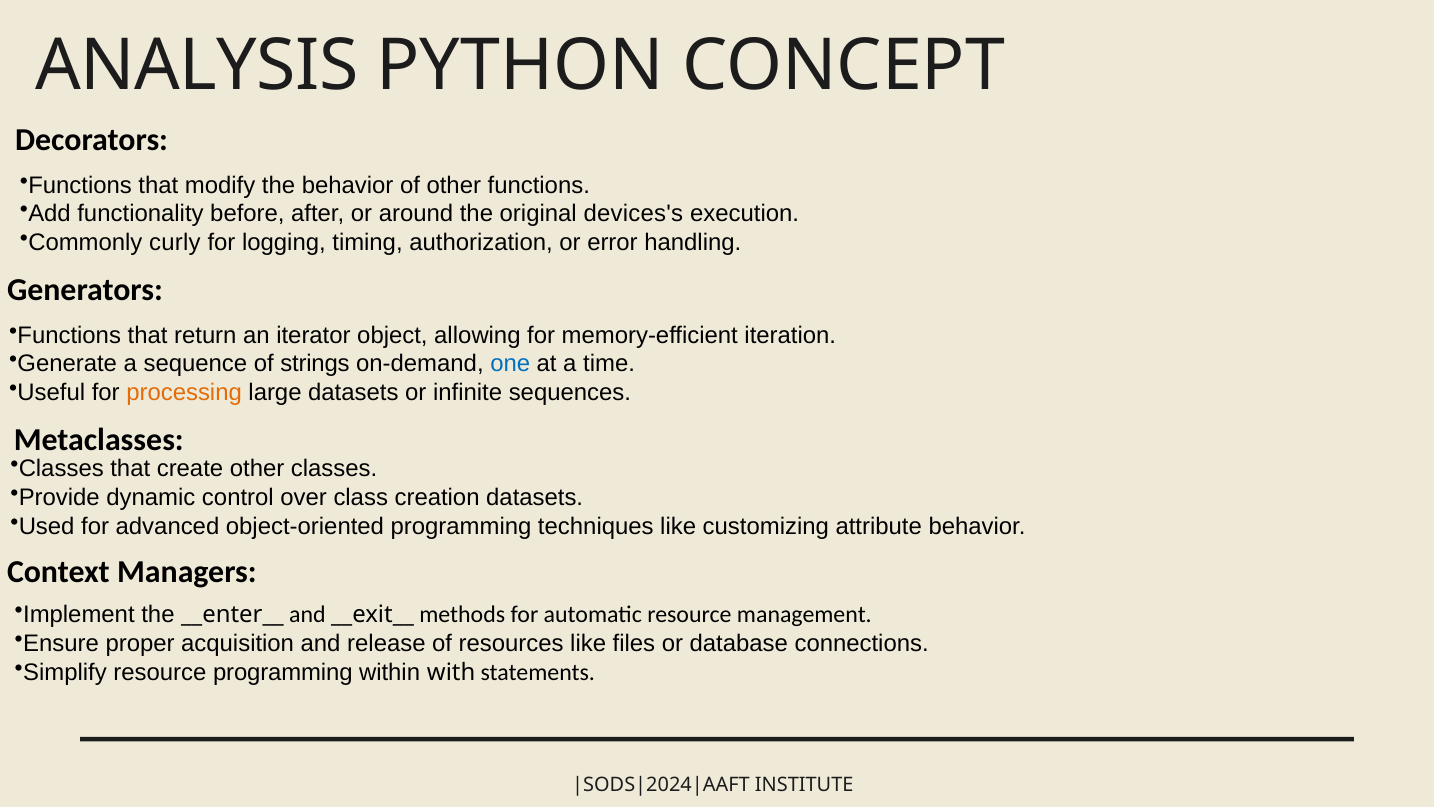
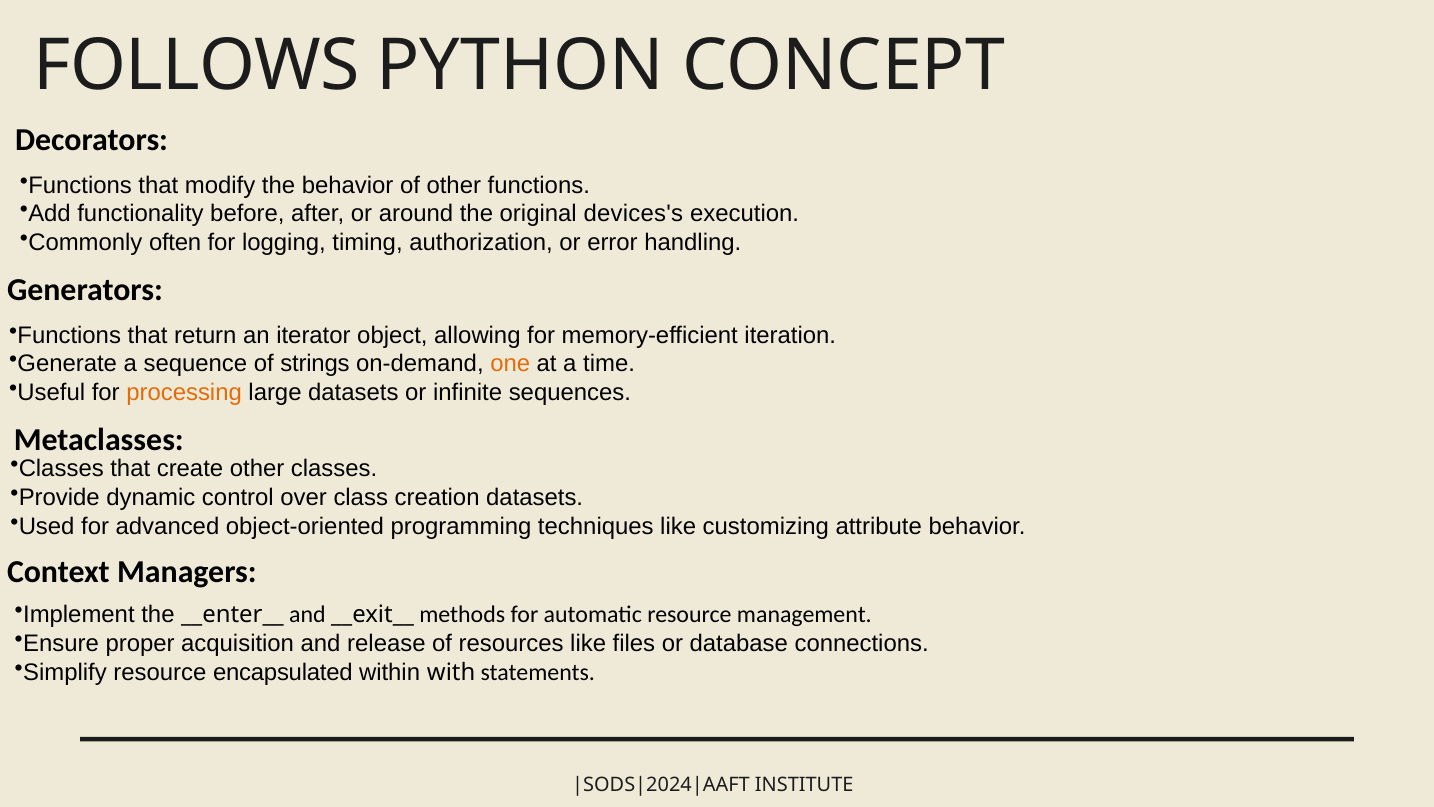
ANALYSIS: ANALYSIS -> FOLLOWS (197, 66)
curly: curly -> often (175, 242)
one colour: blue -> orange (510, 364)
resource programming: programming -> encapsulated (283, 672)
